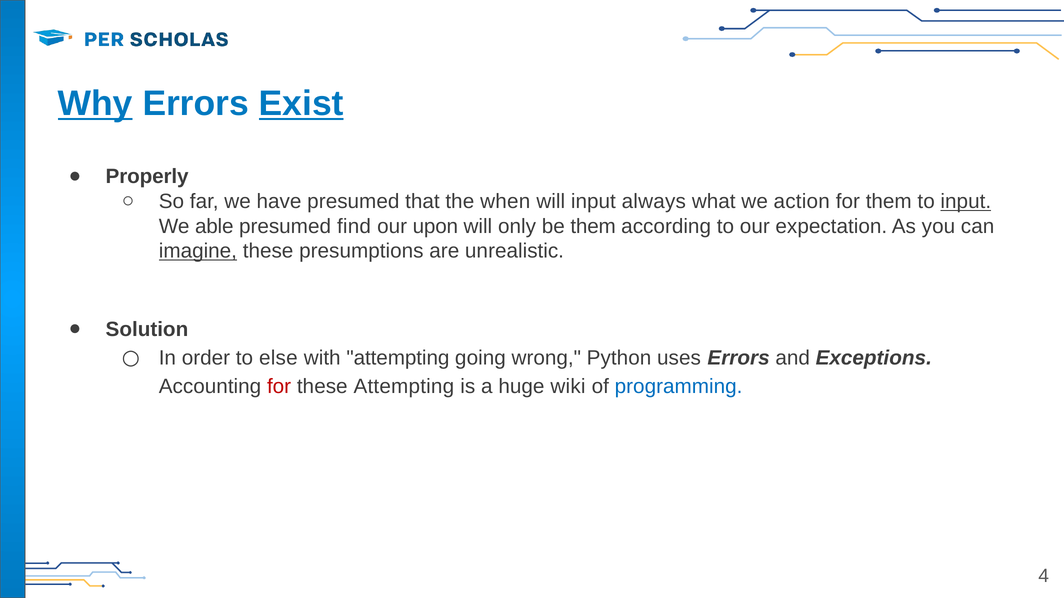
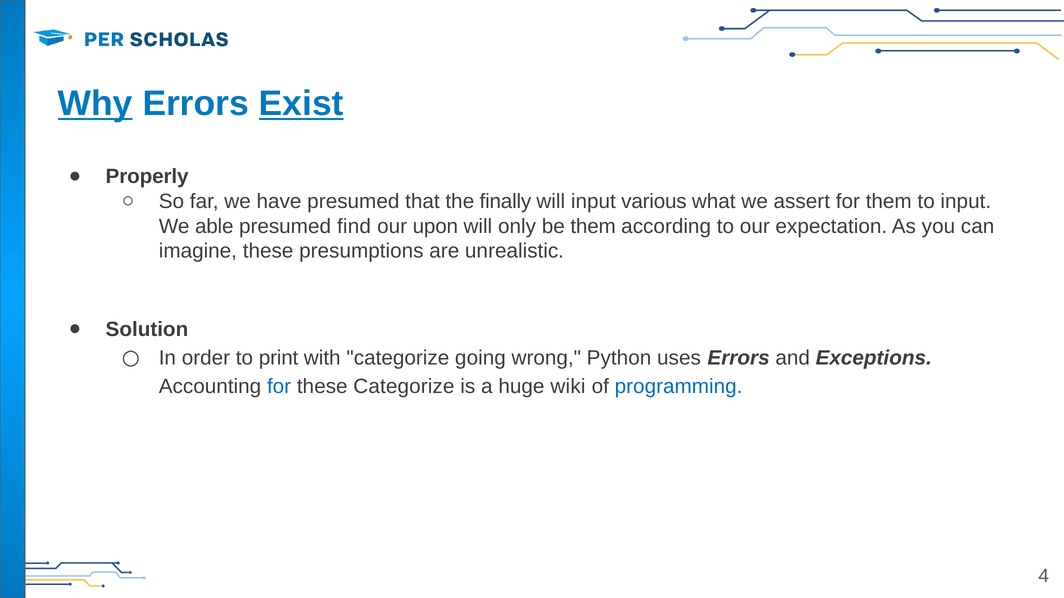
when: when -> finally (505, 202)
always: always -> various (654, 202)
action: action -> assert (802, 202)
input underline: present -> none (966, 202)
imagine underline: present -> none (198, 251)
else: else -> print (279, 358)
with attempting: attempting -> categorize (398, 358)
for colour: red -> blue (279, 387)
these Attempting: Attempting -> Categorize (404, 387)
